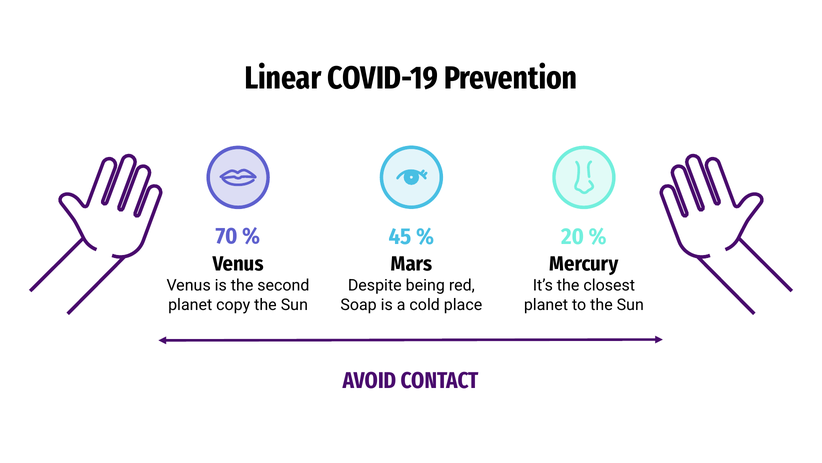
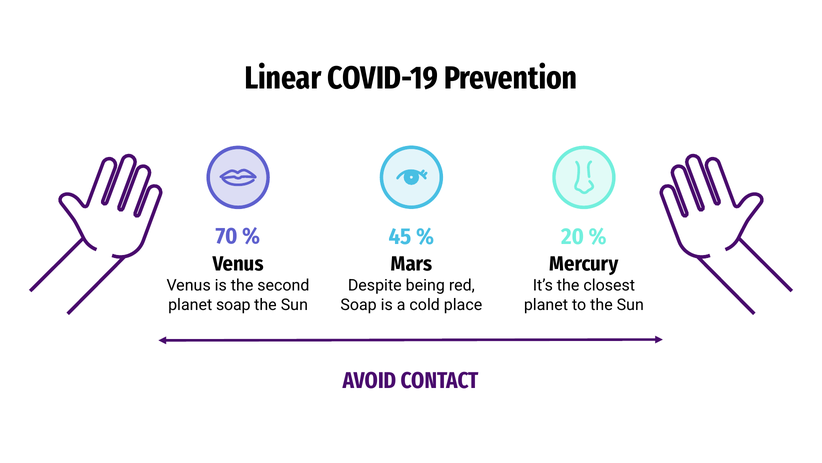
planet copy: copy -> soap (233, 304)
